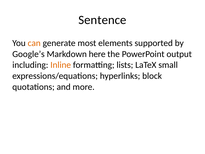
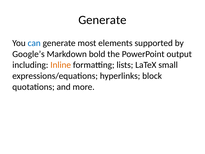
Sentence: Sentence -> Generate (102, 20)
can colour: orange -> blue (34, 43)
here: here -> bold (97, 54)
